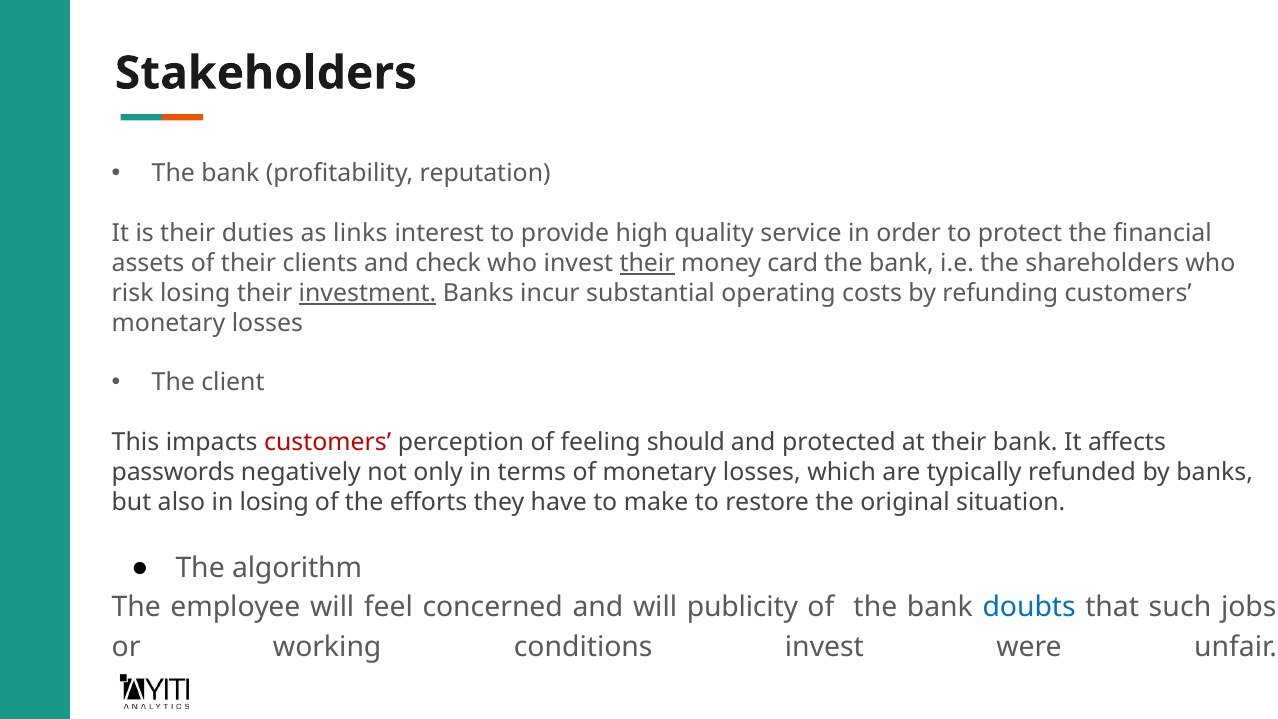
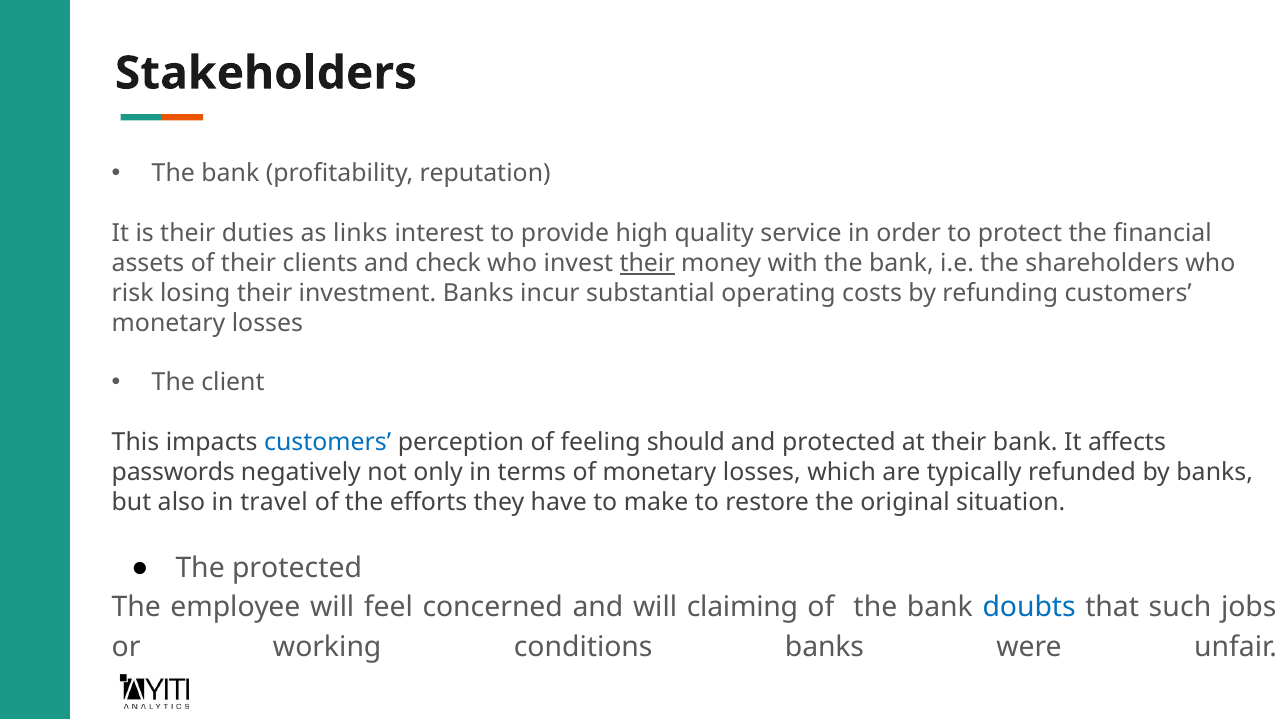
card: card -> with (793, 263)
investment underline: present -> none (367, 293)
customers colour: red -> blue (328, 442)
in losing: losing -> travel (274, 502)
The algorithm: algorithm -> protected (297, 568)
publicity: publicity -> claiming (742, 608)
conditions invest: invest -> banks (825, 647)
